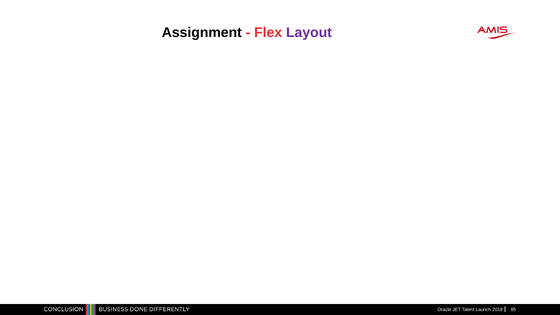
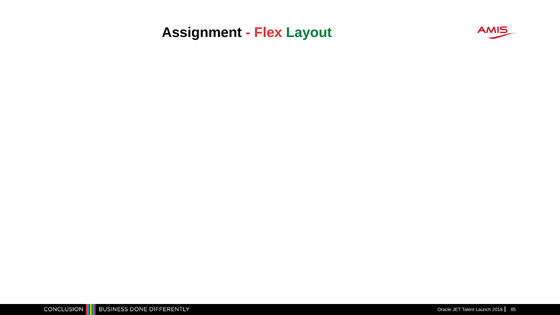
Layout colour: purple -> green (309, 33)
